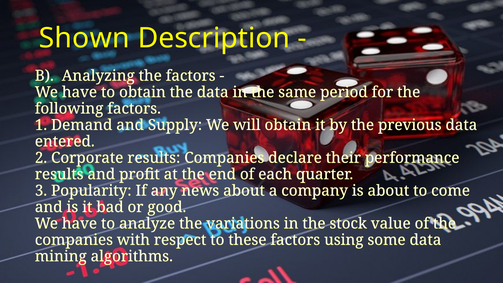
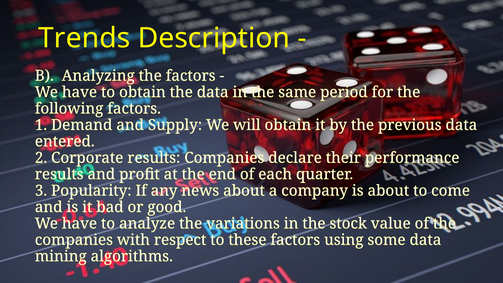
Shown: Shown -> Trends (84, 38)
